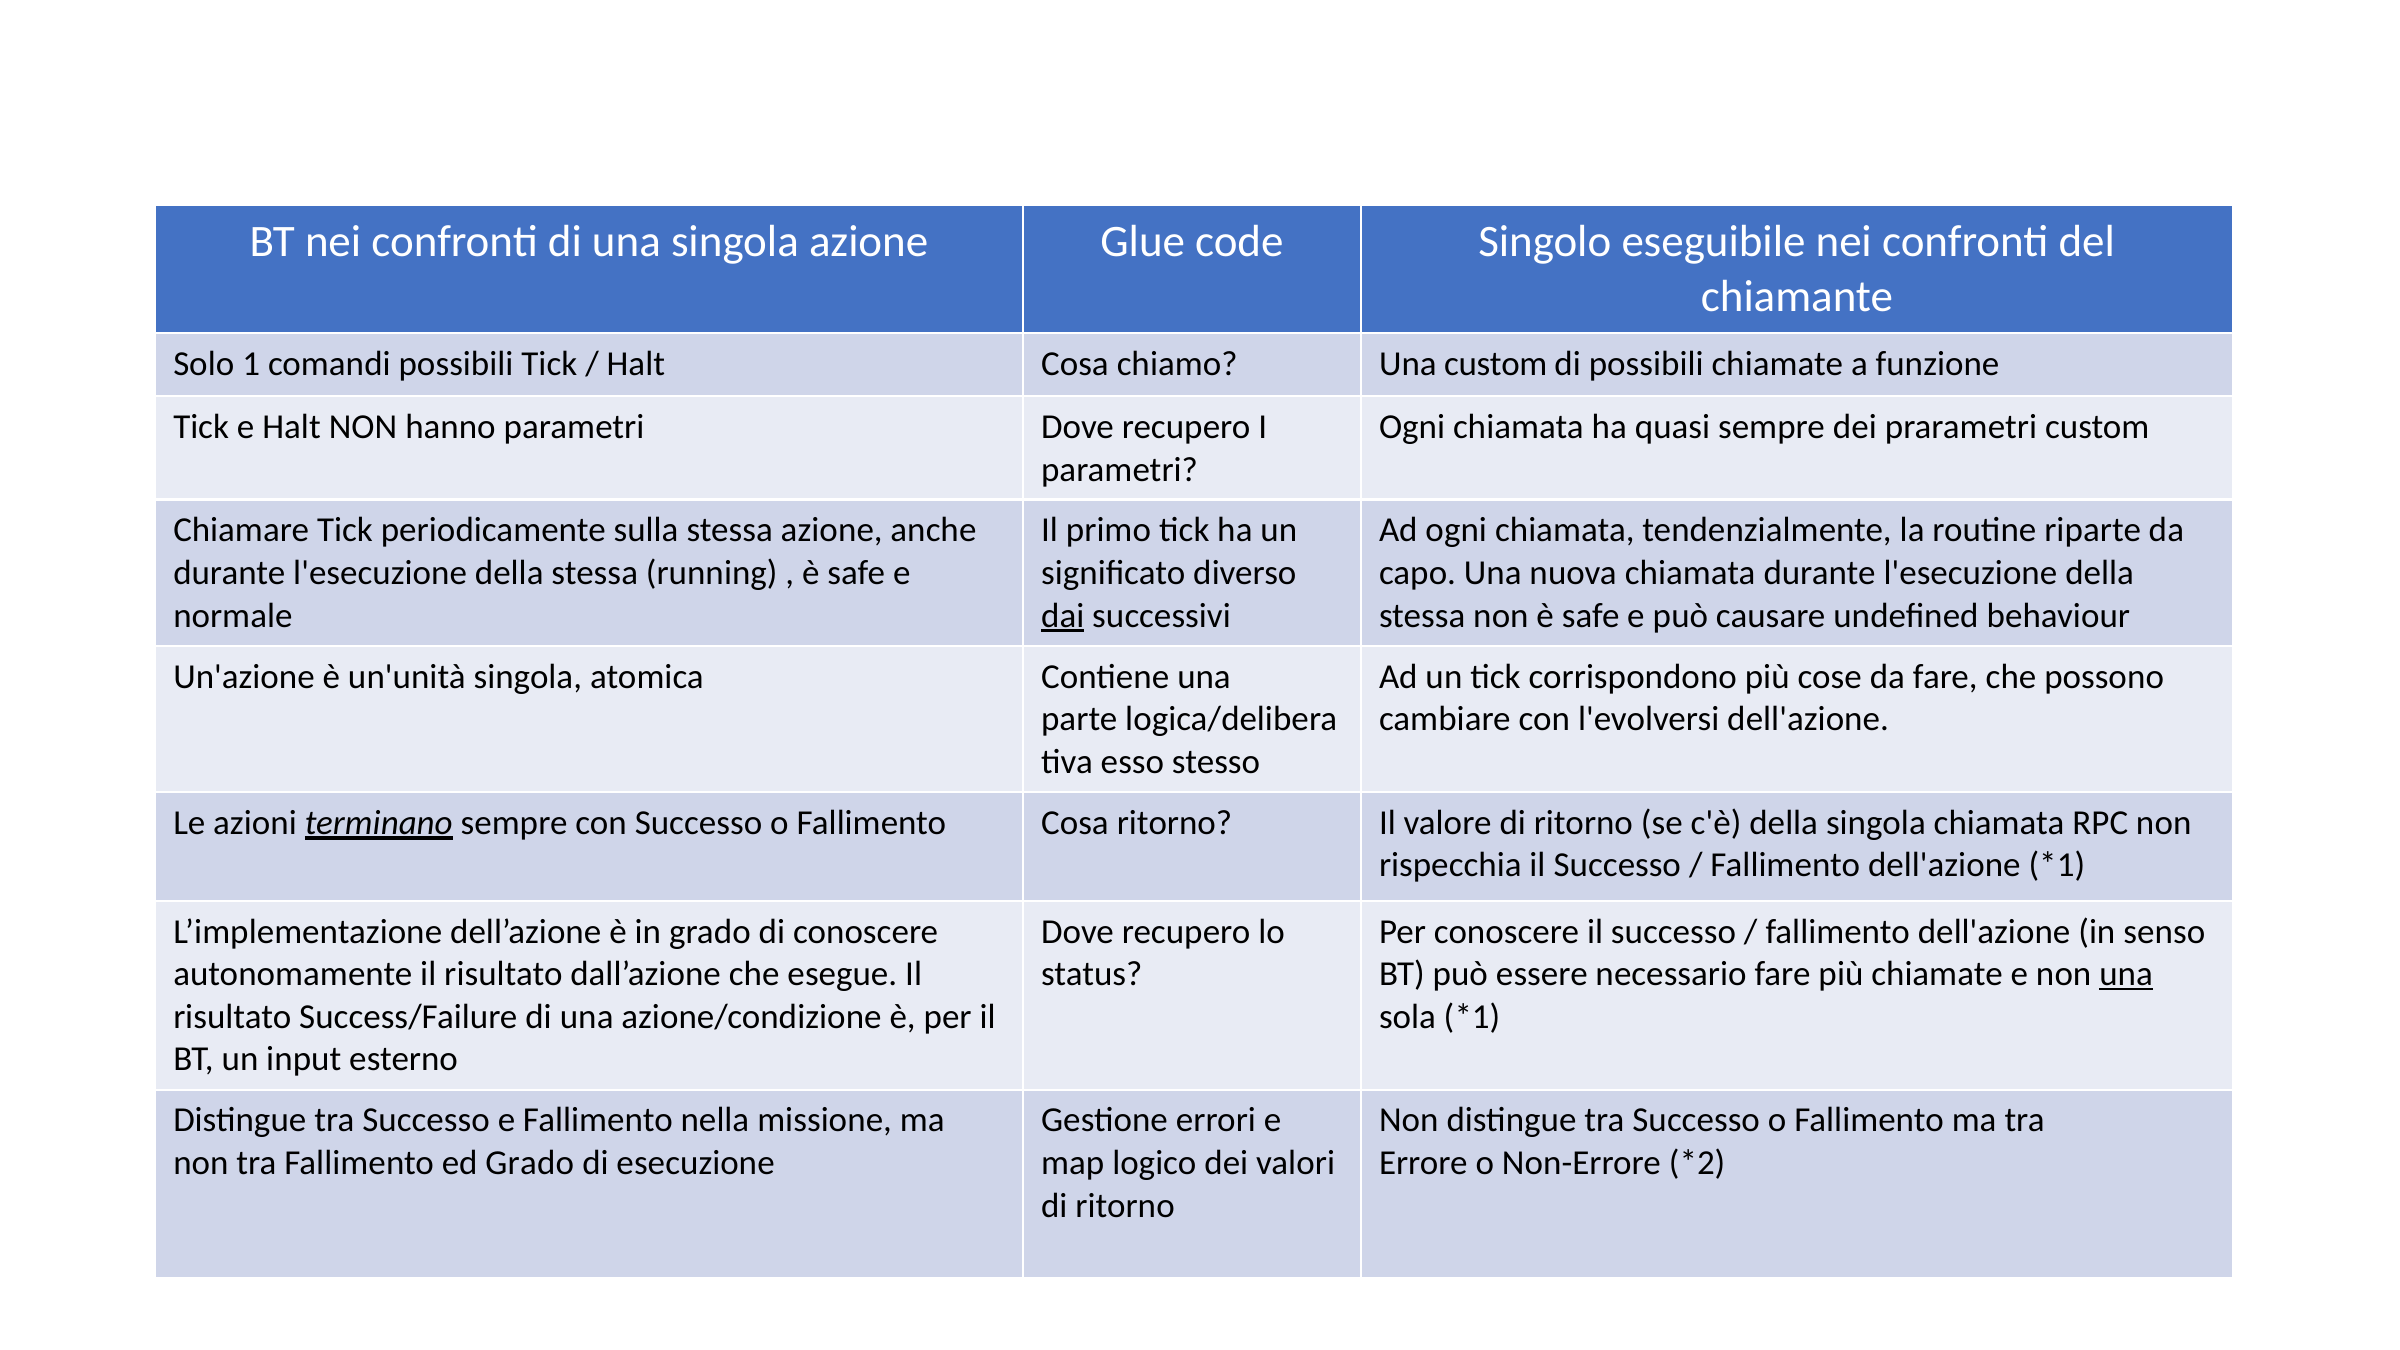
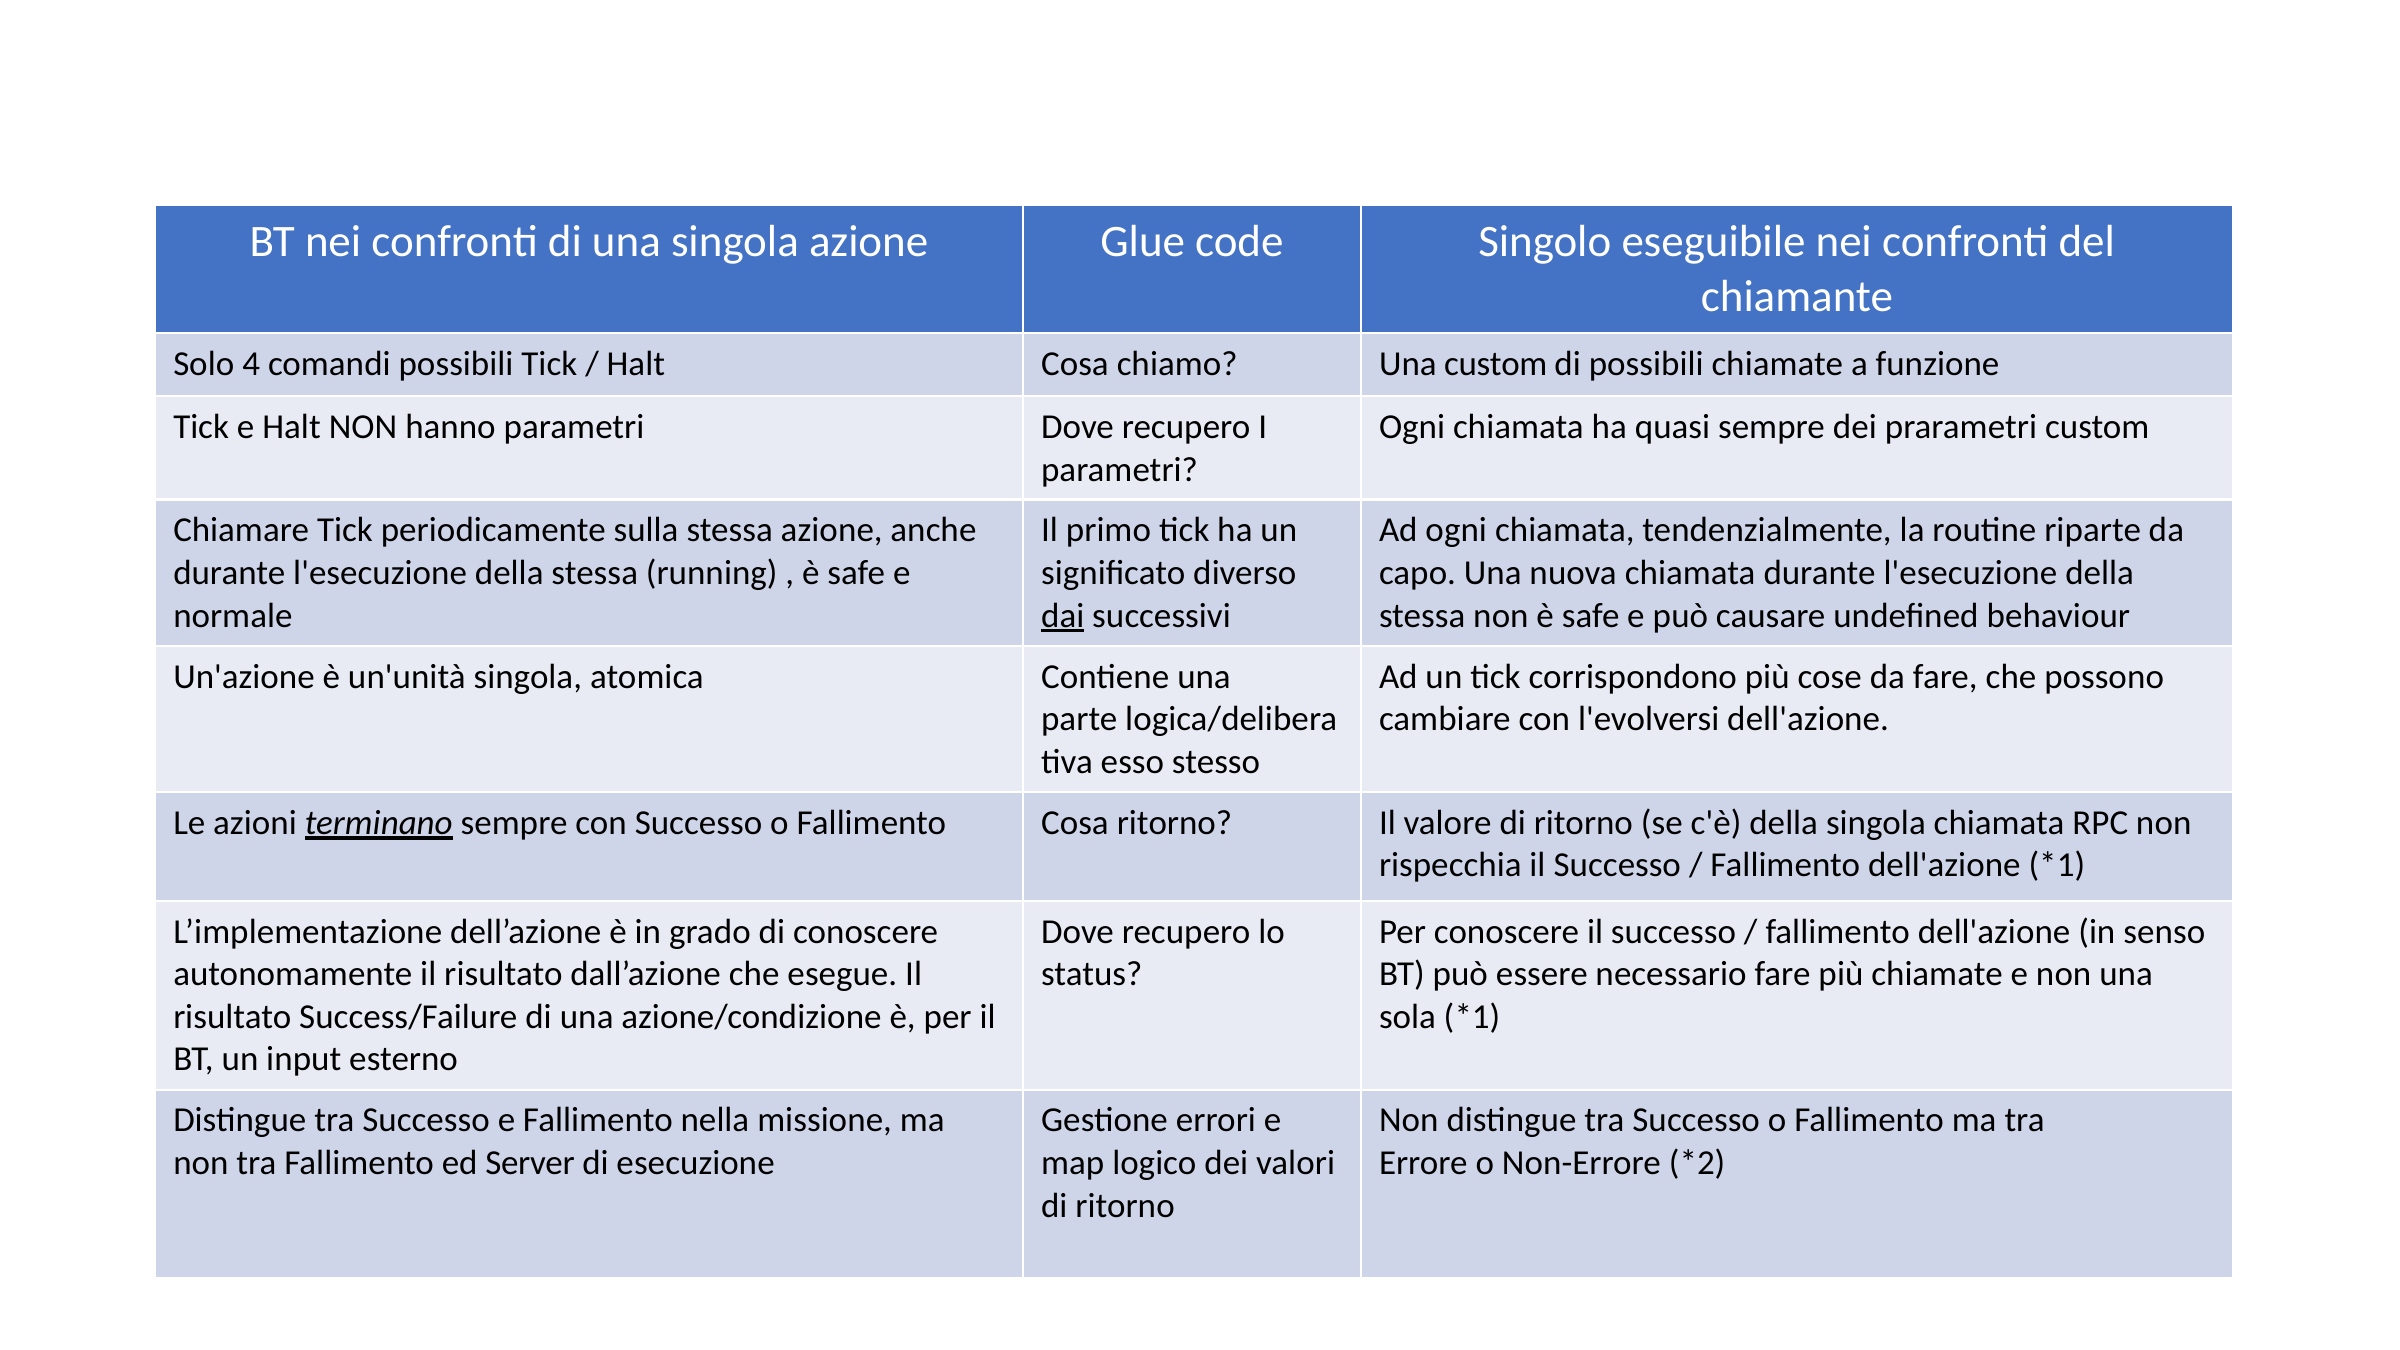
1: 1 -> 4 (251, 364)
una underline: present -> none (2126, 974)
ed Grado: Grado -> Server (530, 1163)
